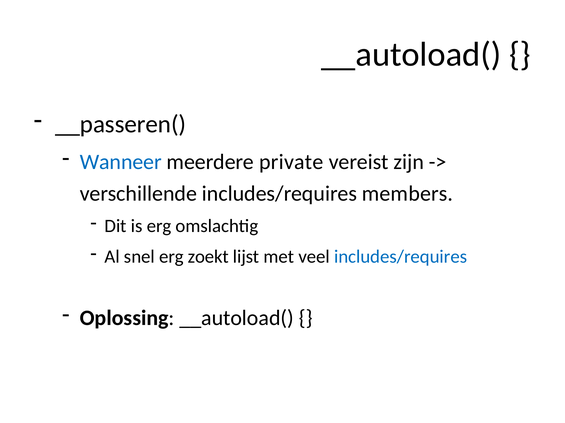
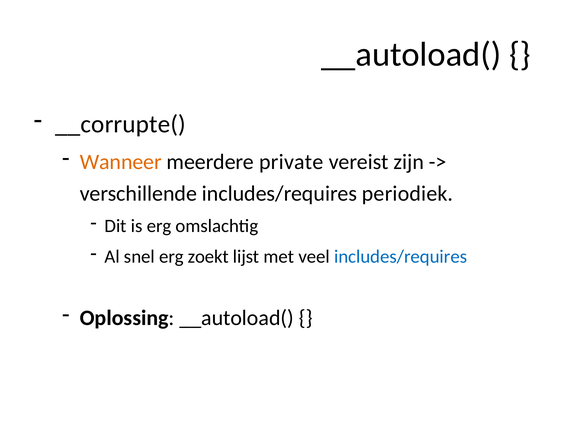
__passeren(: __passeren( -> __corrupte( (120, 125)
Wanneer colour: blue -> orange (121, 162)
members: members -> periodiek (408, 194)
